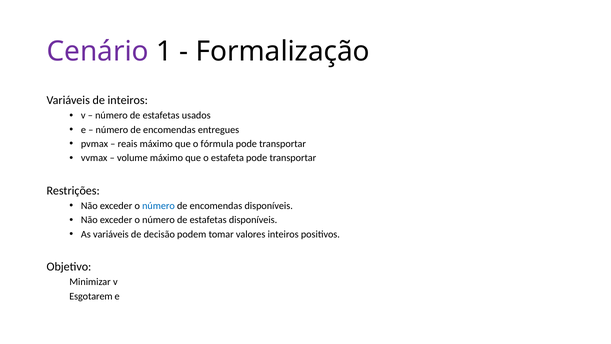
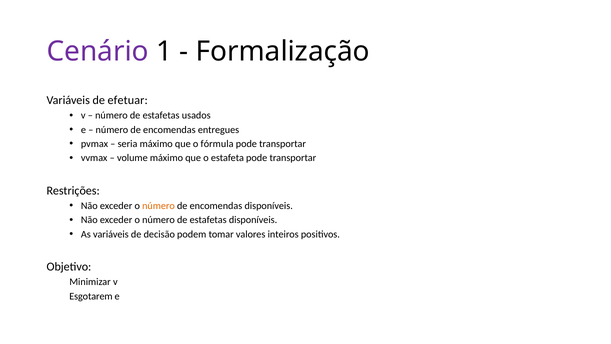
de inteiros: inteiros -> efetuar (128, 100)
reais: reais -> seria (128, 144)
número colour: blue -> orange (158, 206)
